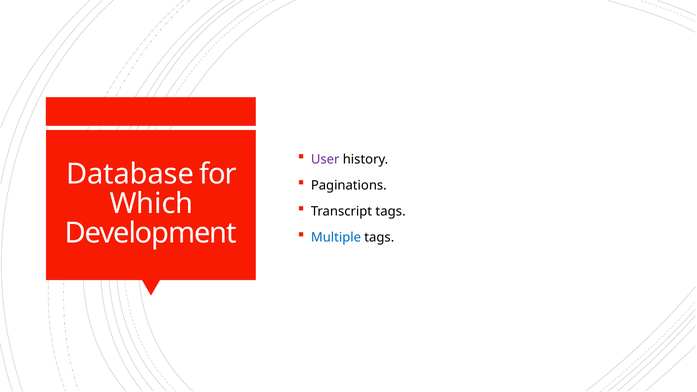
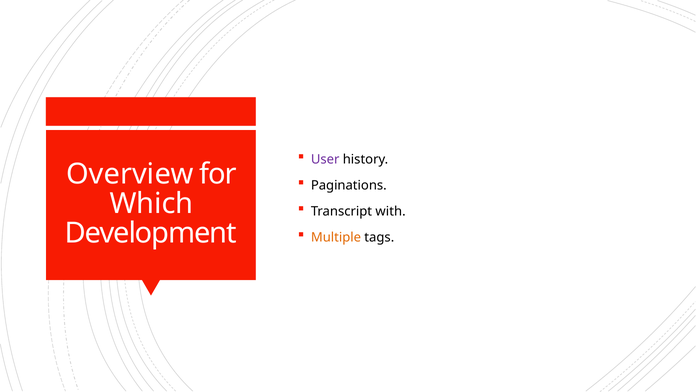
Database: Database -> Overview (130, 174)
Transcript tags: tags -> with (391, 211)
Multiple colour: blue -> orange (336, 238)
